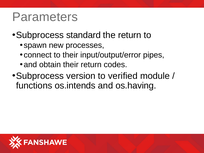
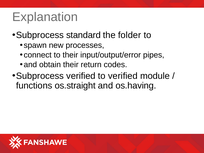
Parameters: Parameters -> Explanation (45, 17)
the return: return -> folder (130, 35)
Subprocess version: version -> verified (81, 76)
os.intends: os.intends -> os.straight (75, 86)
